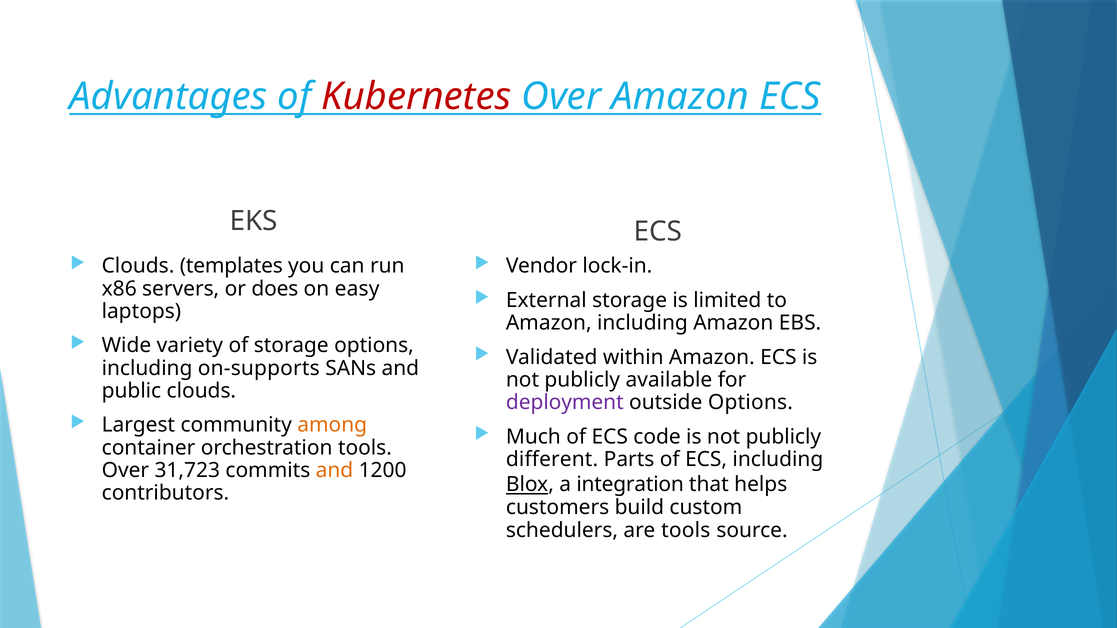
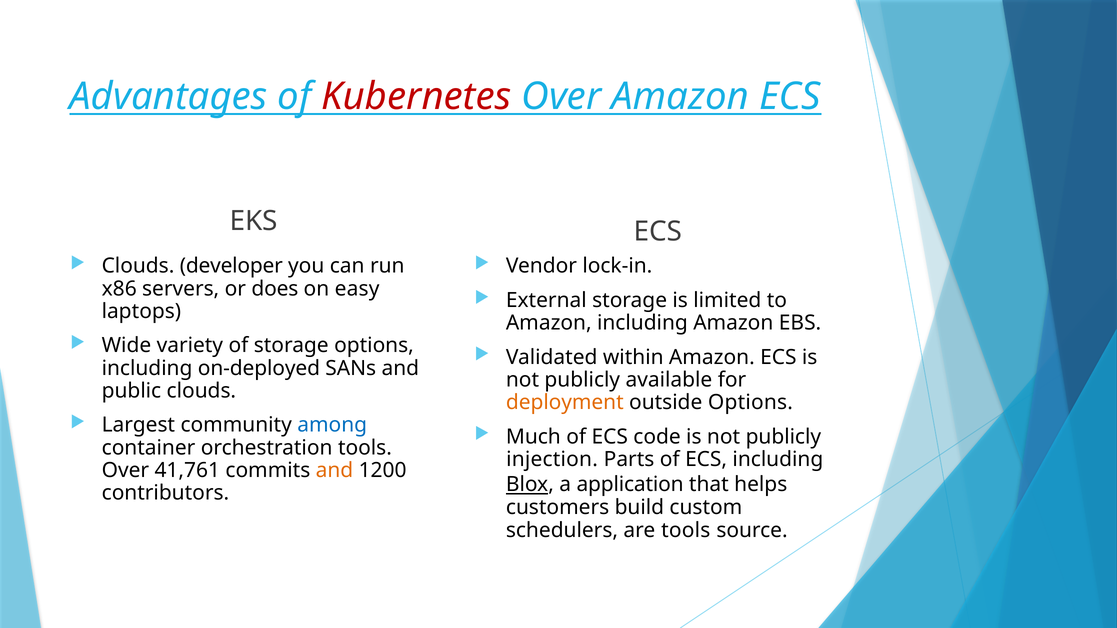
templates: templates -> developer (231, 266)
on-supports: on-supports -> on-deployed (259, 368)
deployment colour: purple -> orange (565, 403)
among colour: orange -> blue (332, 425)
different: different -> injection (552, 459)
31,723: 31,723 -> 41,761 (187, 470)
integration: integration -> application (630, 484)
